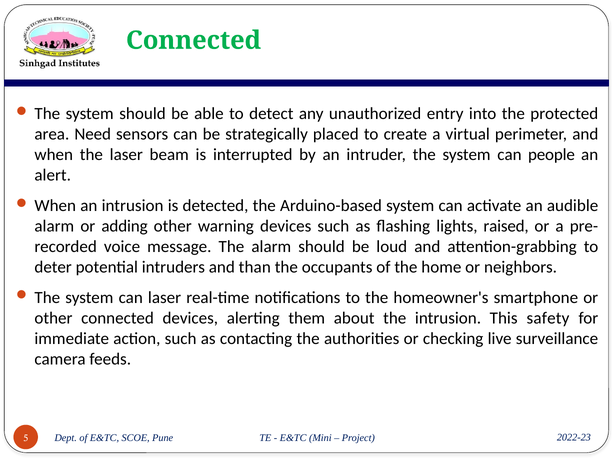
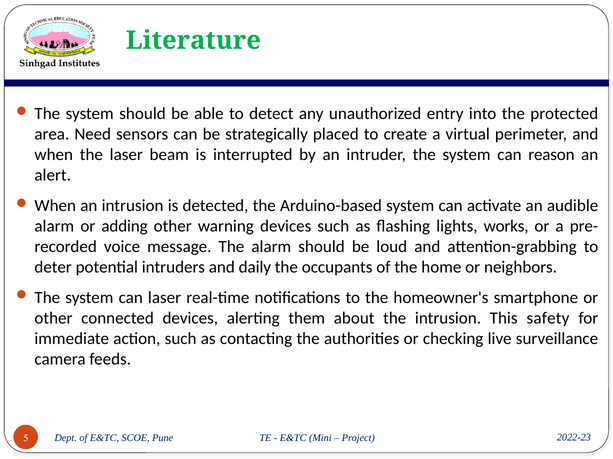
Connected: Connected -> Literature (193, 40)
people: people -> reason (551, 155)
raised: raised -> works (506, 227)
than: than -> daily (255, 268)
